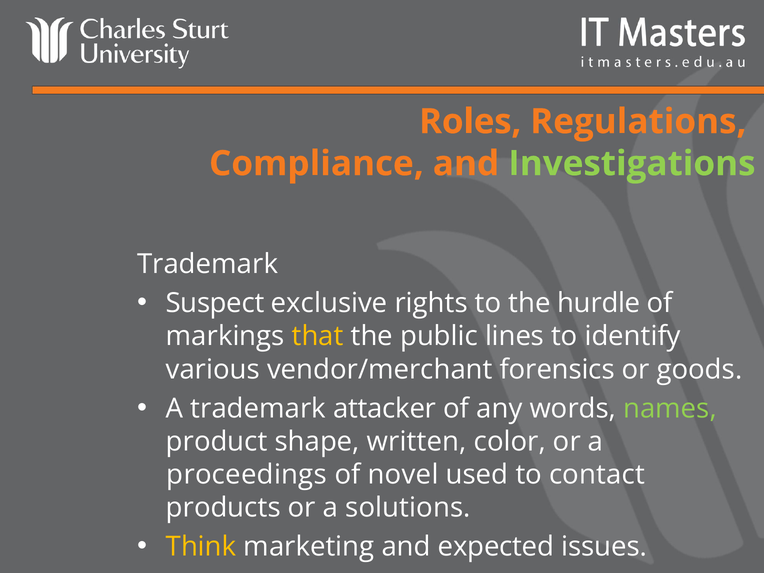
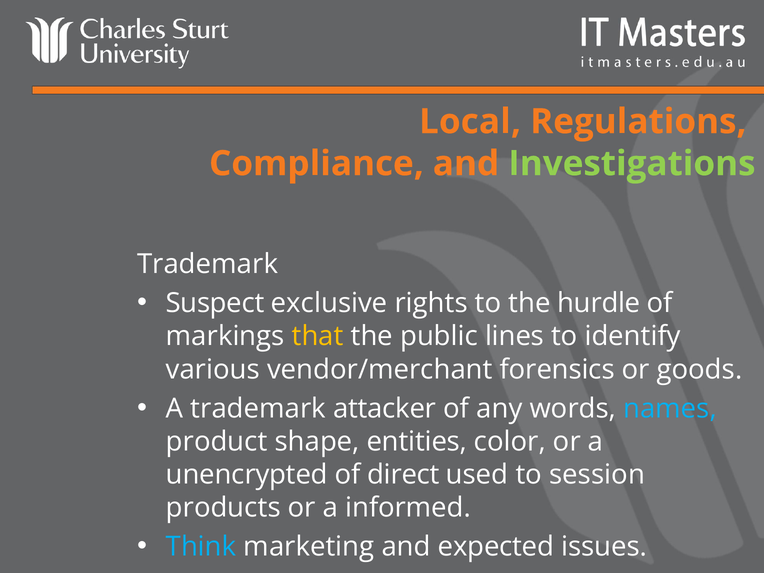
Roles: Roles -> Local (470, 122)
names colour: light green -> light blue (670, 408)
written: written -> entities (417, 442)
proceedings: proceedings -> unencrypted (247, 475)
novel: novel -> direct (403, 475)
contact: contact -> session (597, 475)
solutions: solutions -> informed (408, 508)
Think colour: yellow -> light blue (201, 547)
